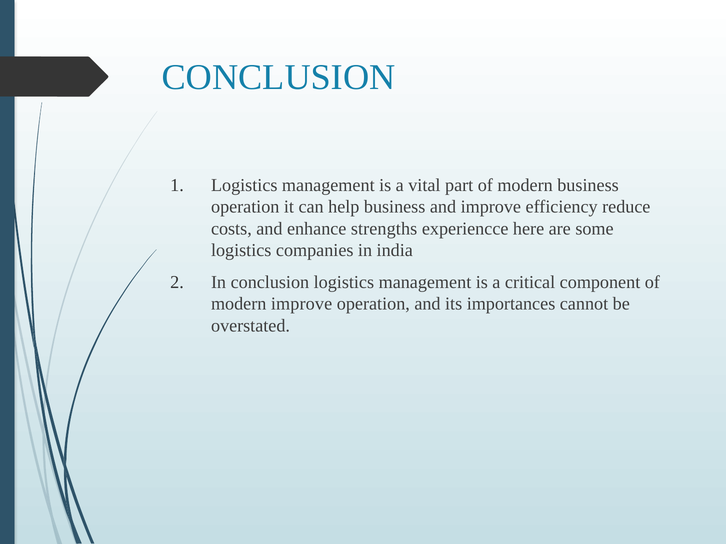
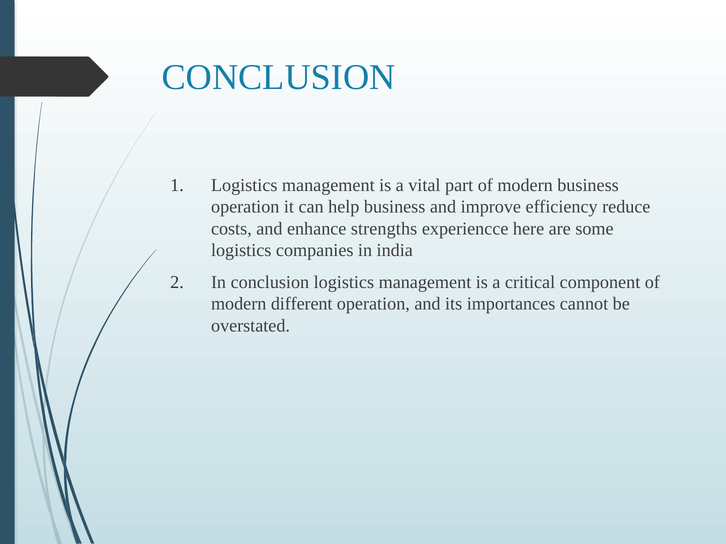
modern improve: improve -> different (302, 304)
